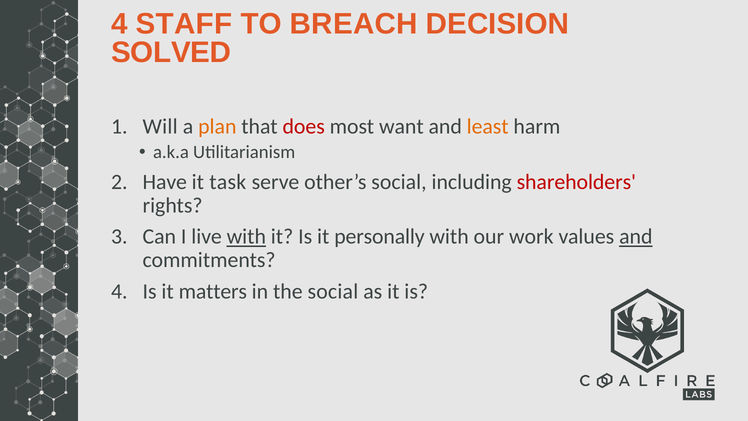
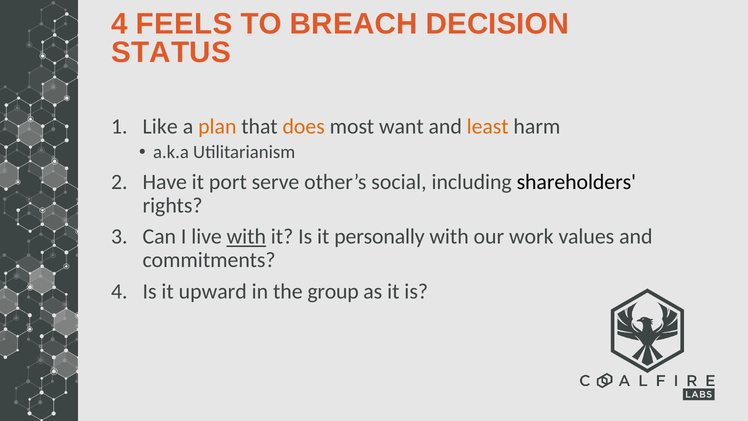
STAFF: STAFF -> FEELS (184, 24)
SOLVED: SOLVED -> STATUS (171, 52)
Will: Will -> Like (160, 126)
does colour: red -> orange (304, 126)
task: task -> port (228, 182)
shareholders colour: red -> black (576, 182)
and underline: present -> none (636, 237)
matters: matters -> upward (213, 291)
the social: social -> group (333, 291)
